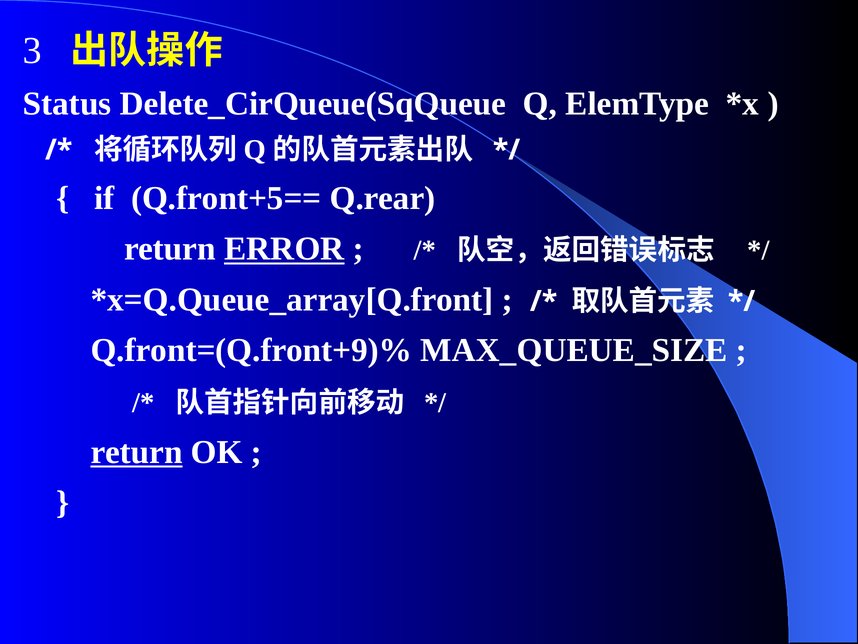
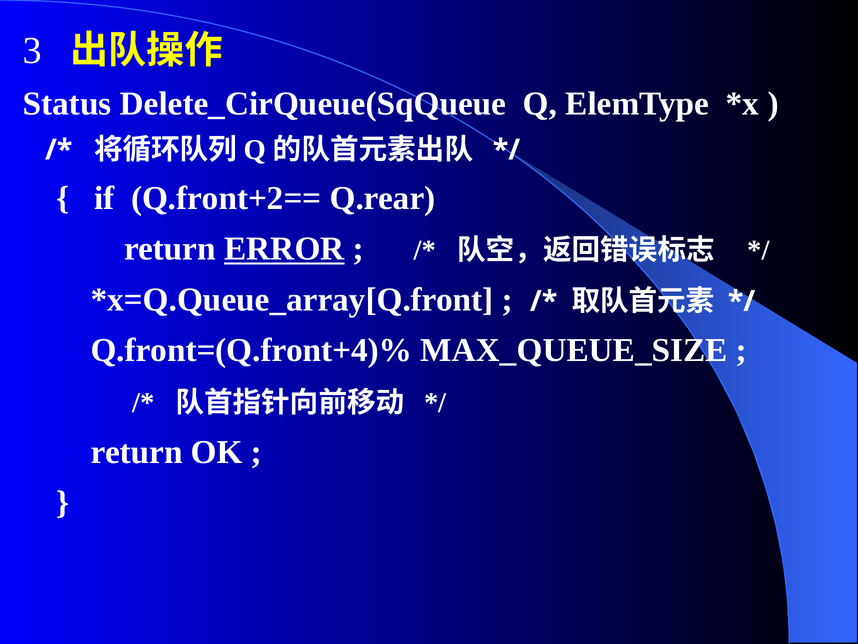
Q.front+5==: Q.front+5== -> Q.front+2== (226, 198)
Q.front=(Q.front+9)%: Q.front=(Q.front+9)% -> Q.front=(Q.front+4)% (251, 350)
return underline: present -> none (137, 452)
